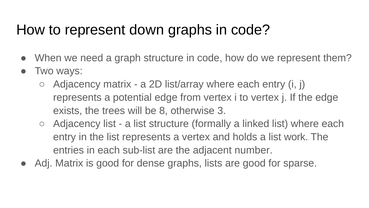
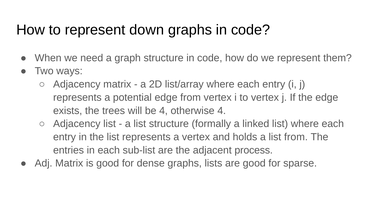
be 8: 8 -> 4 (163, 110)
otherwise 3: 3 -> 4 (222, 110)
list work: work -> from (296, 137)
number: number -> process (254, 150)
